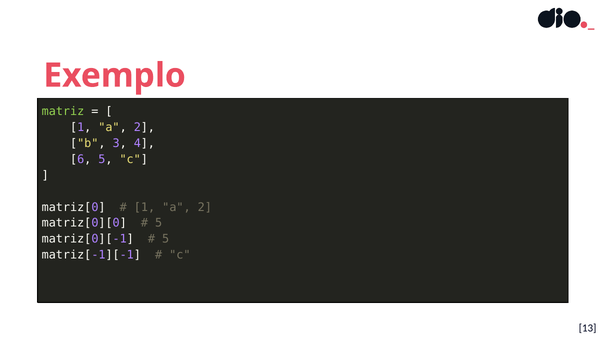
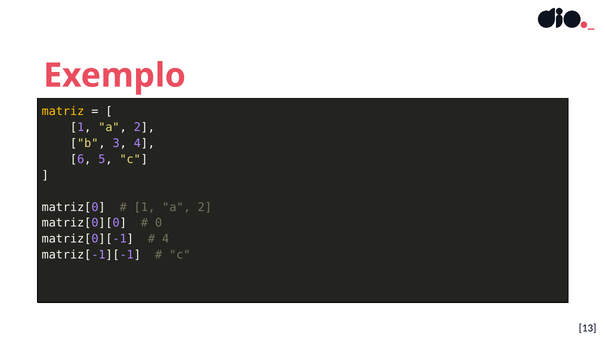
matriz colour: light green -> yellow (63, 111)
5: 5 -> 0 (159, 223)
5: 5 -> 4 (166, 238)
